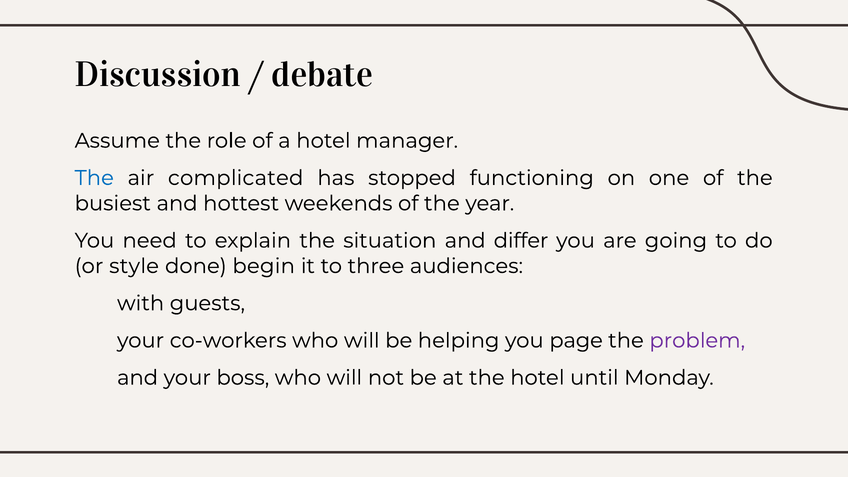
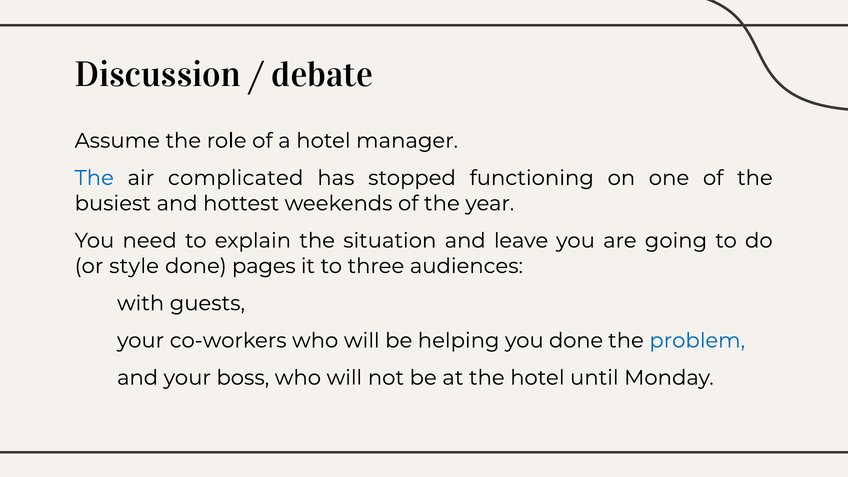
differ: differ -> leave (521, 241)
begin: begin -> pages (264, 266)
you page: page -> done (576, 341)
problem colour: purple -> blue (697, 341)
